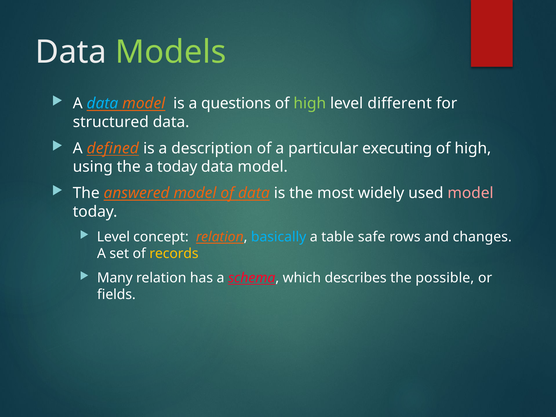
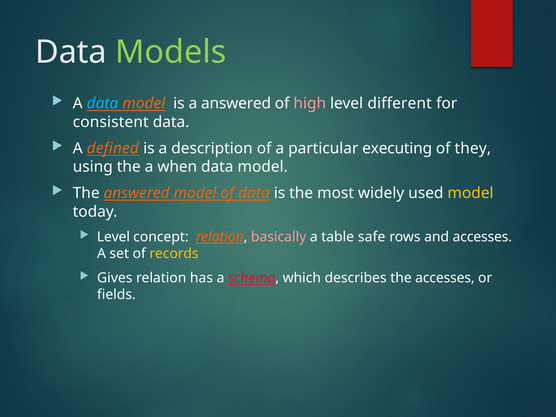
a questions: questions -> answered (236, 103)
high colour: light green -> pink (310, 103)
structured: structured -> consistent (111, 122)
high: high -> they (473, 148)
a today: today -> when (177, 167)
model colour: pink -> yellow (471, 193)
basically colour: light blue -> pink (279, 237)
and changes: changes -> accesses (482, 237)
Many: Many -> Gives (115, 278)
the possible: possible -> accesses (445, 278)
